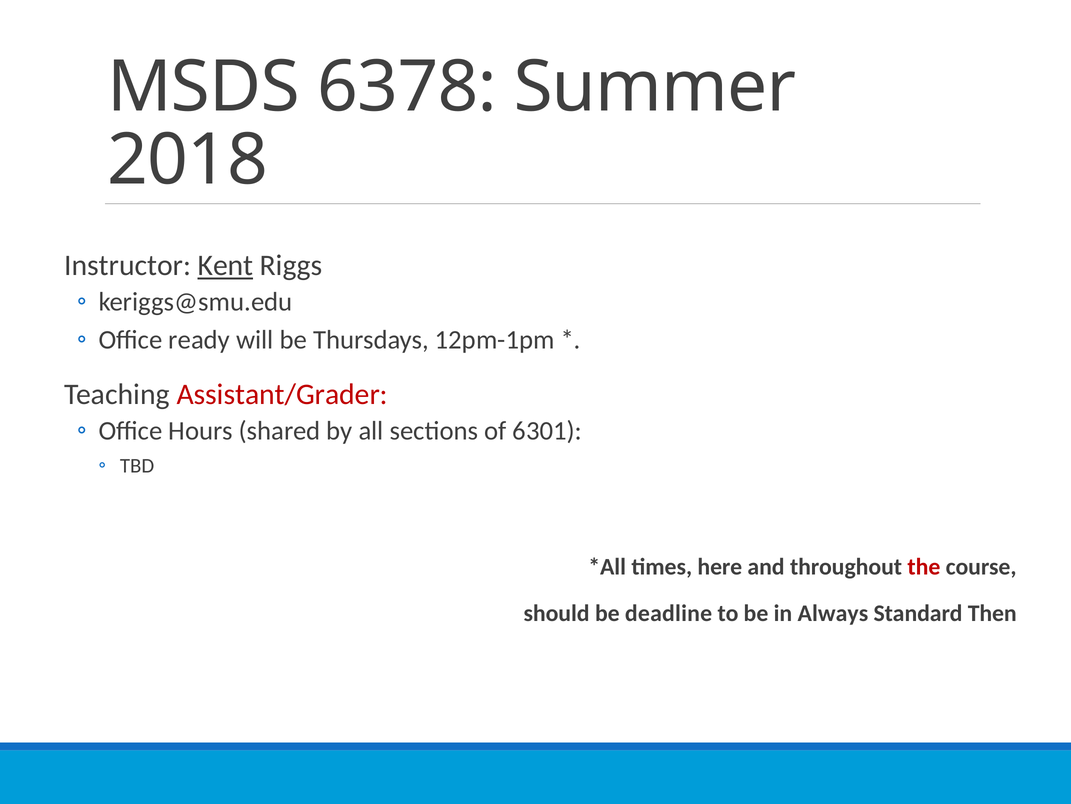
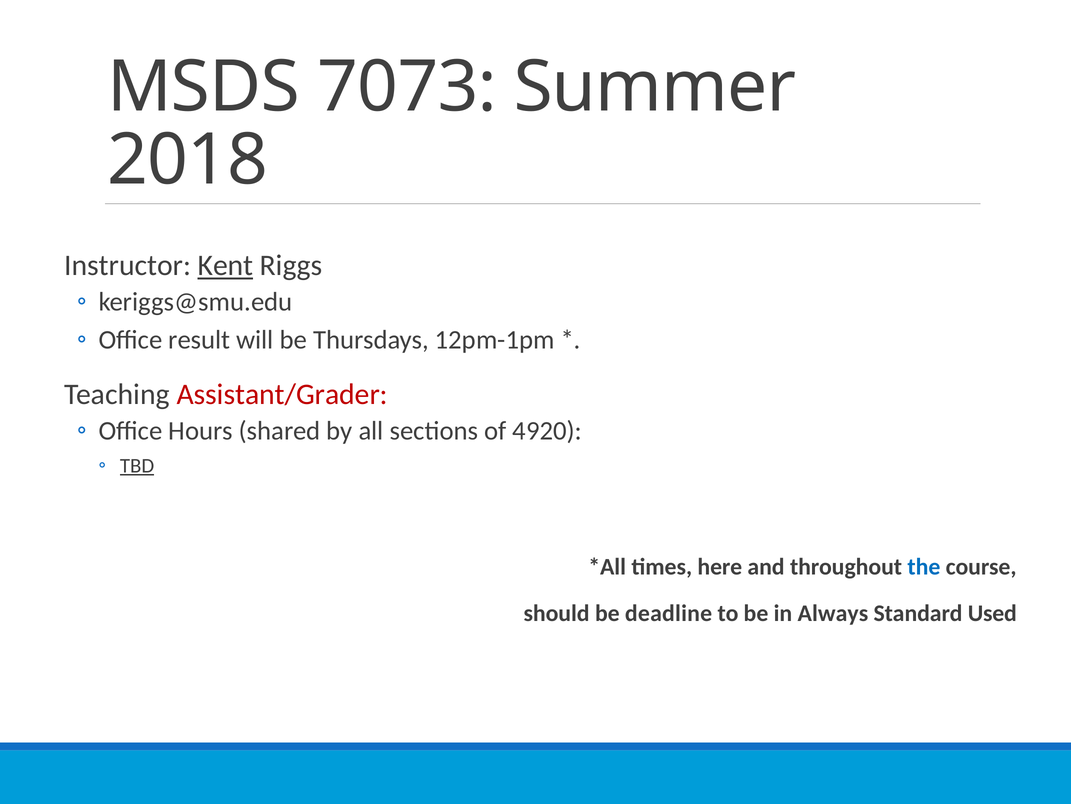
6378: 6378 -> 7073 (407, 87)
ready: ready -> result (199, 340)
6301: 6301 -> 4920 (547, 431)
TBD underline: none -> present (137, 465)
the colour: red -> blue (924, 566)
Then: Then -> Used (992, 613)
